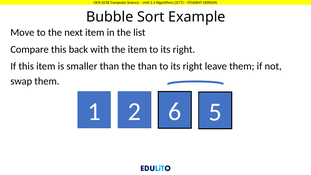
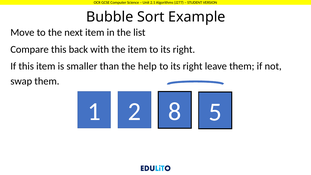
the than: than -> help (147, 66)
6: 6 -> 8 (175, 112)
